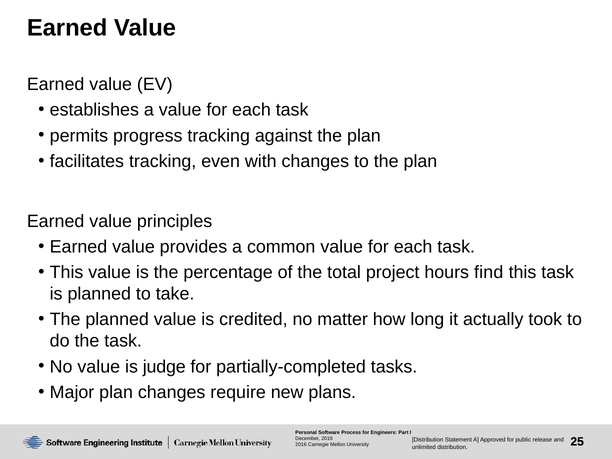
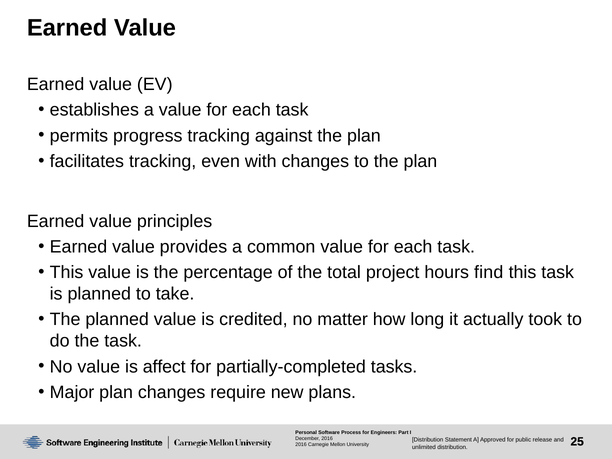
judge: judge -> affect (164, 367)
